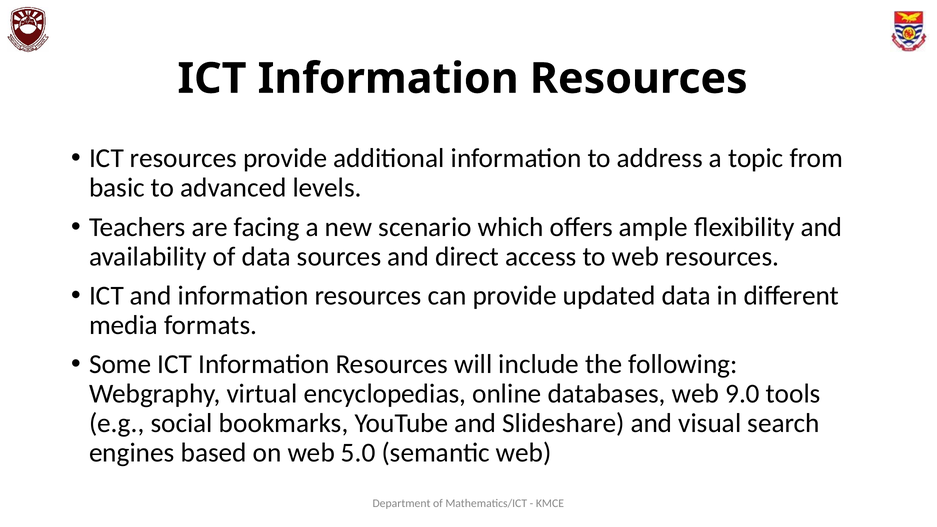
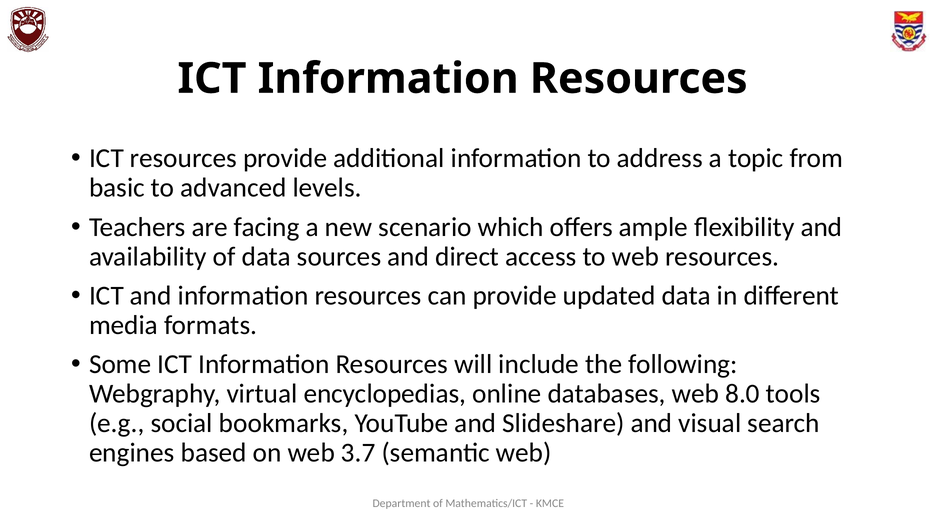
9.0: 9.0 -> 8.0 (742, 394)
5.0: 5.0 -> 3.7 (358, 453)
